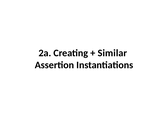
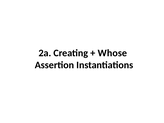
Similar: Similar -> Whose (112, 53)
